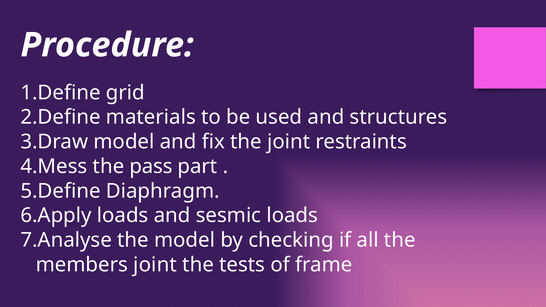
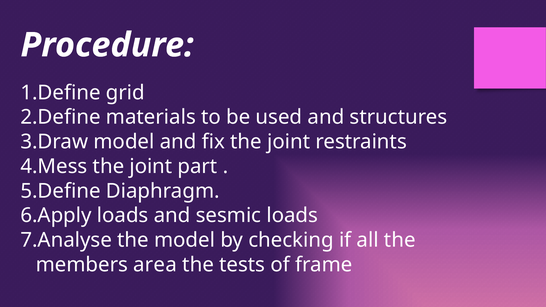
pass: pass -> joint (151, 166)
members joint: joint -> area (155, 265)
